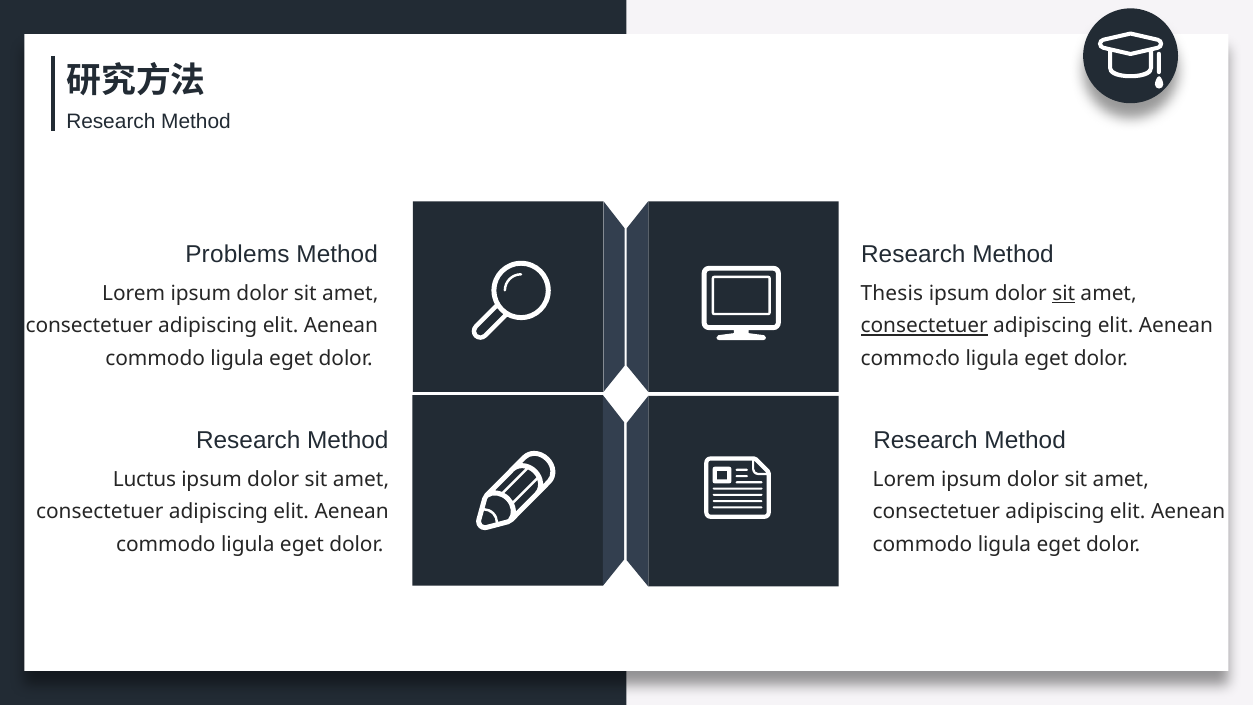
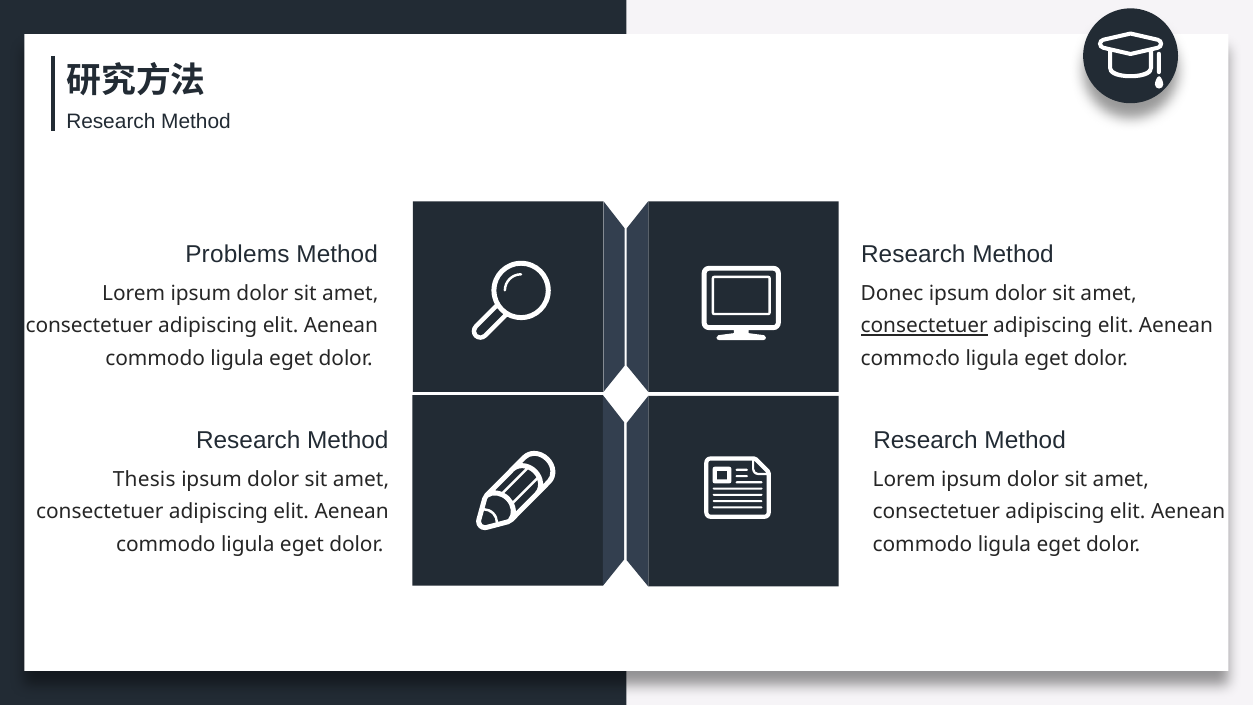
Thesis: Thesis -> Donec (892, 293)
sit underline: present -> none (1064, 293)
Luctus: Luctus -> Thesis (144, 479)
